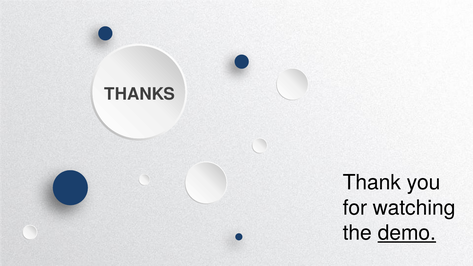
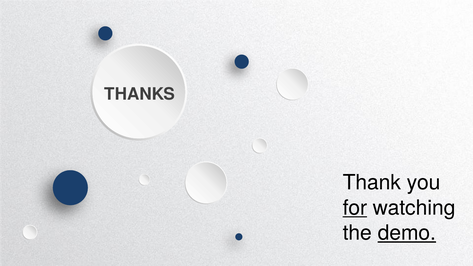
for underline: none -> present (355, 208)
